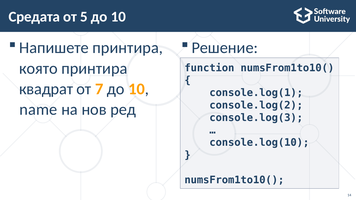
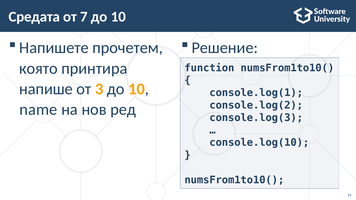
5: 5 -> 7 (84, 17)
Напишете принтира: принтира -> прочетем (128, 48)
квадрат: квадрат -> напише (46, 89)
7: 7 -> 3 (99, 89)
